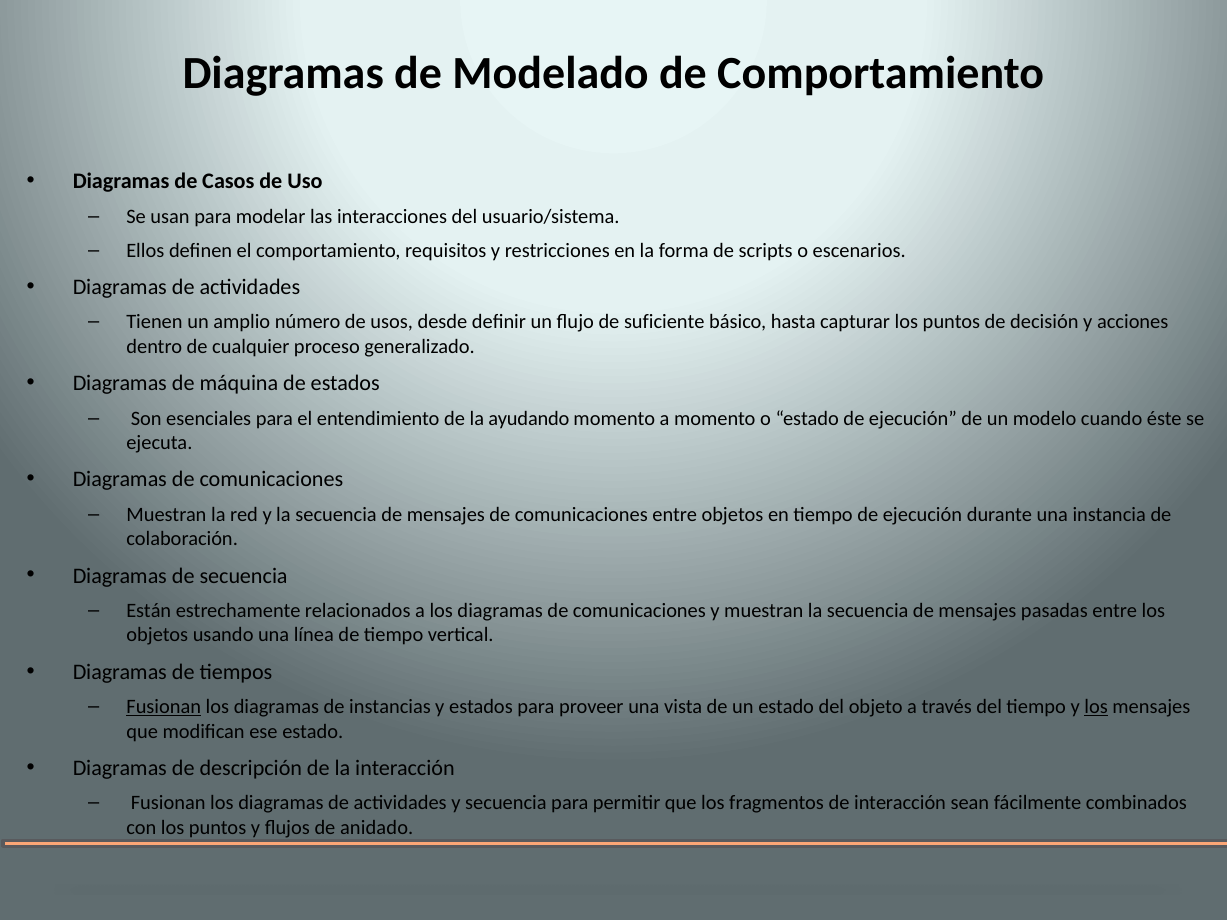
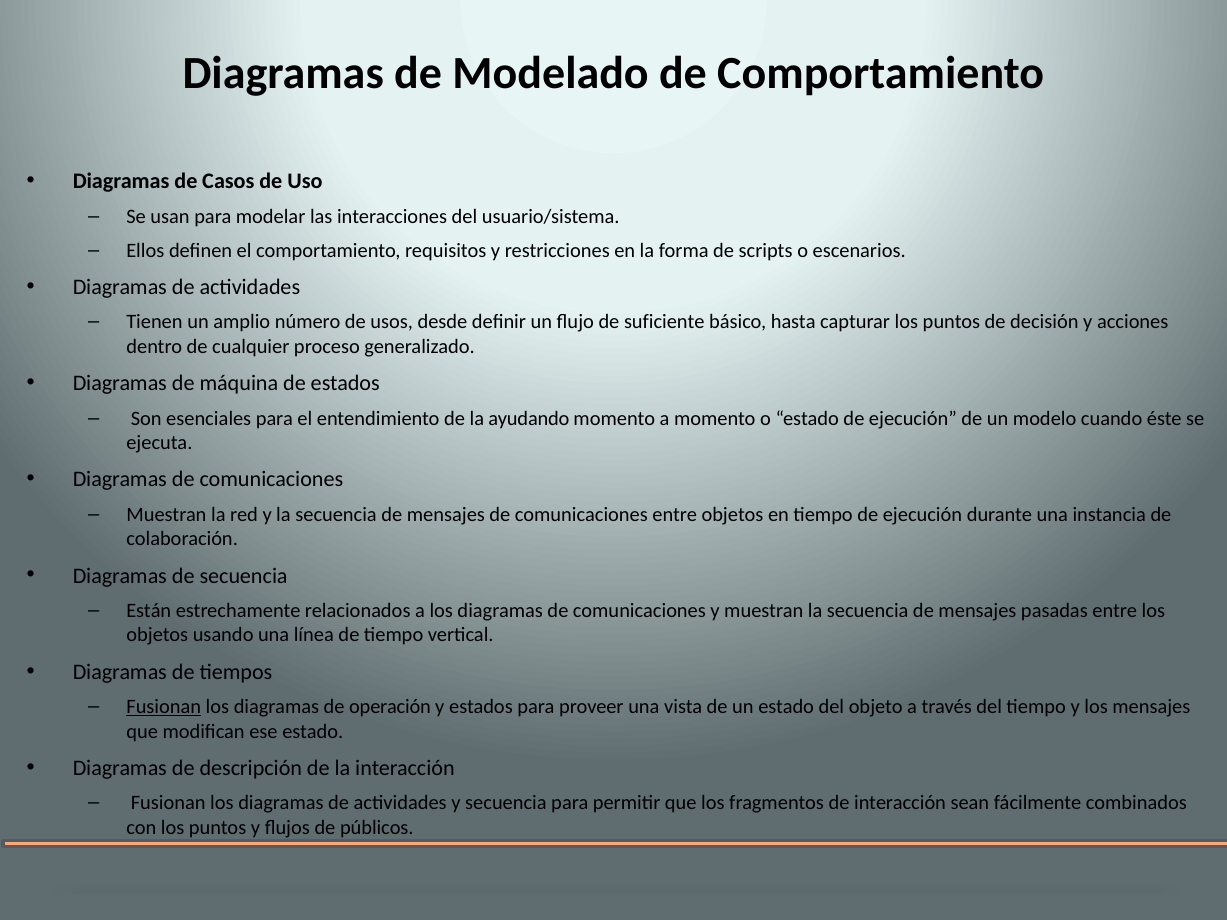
instancias: instancias -> operación (390, 707)
los underline: present -> none (1096, 707)
anidado: anidado -> públicos (377, 828)
